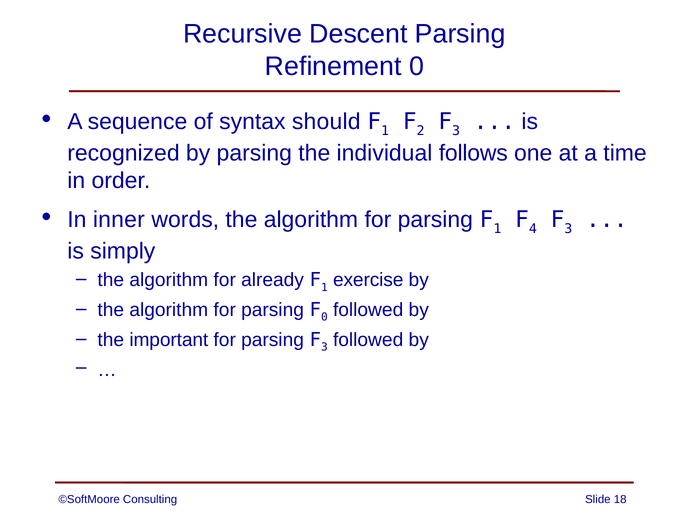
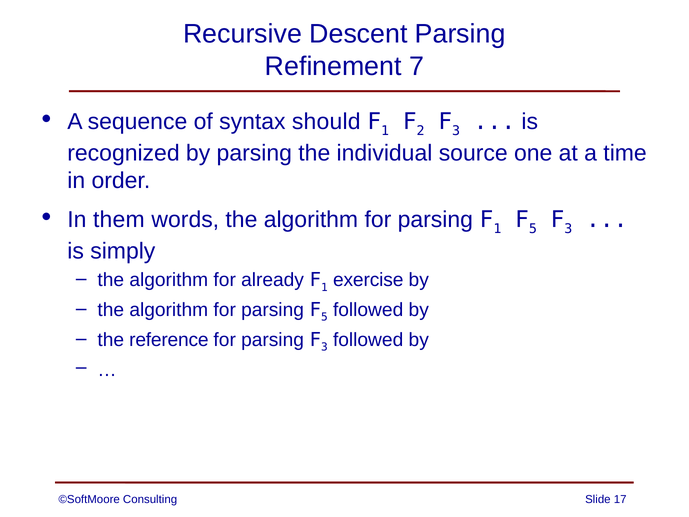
Refinement 0: 0 -> 7 (417, 66)
follows: follows -> source (473, 153)
inner: inner -> them (119, 220)
4: 4 -> 5 (533, 229)
0: 0 -> 5 (324, 317)
important: important -> reference (169, 340)
18: 18 -> 17 (620, 499)
